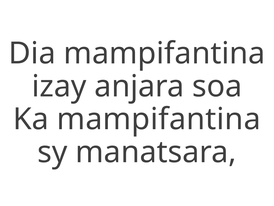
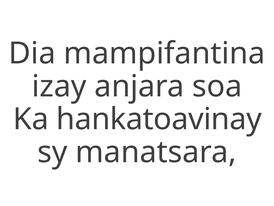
Ka mampifantina: mampifantina -> hankatoavinay (159, 119)
